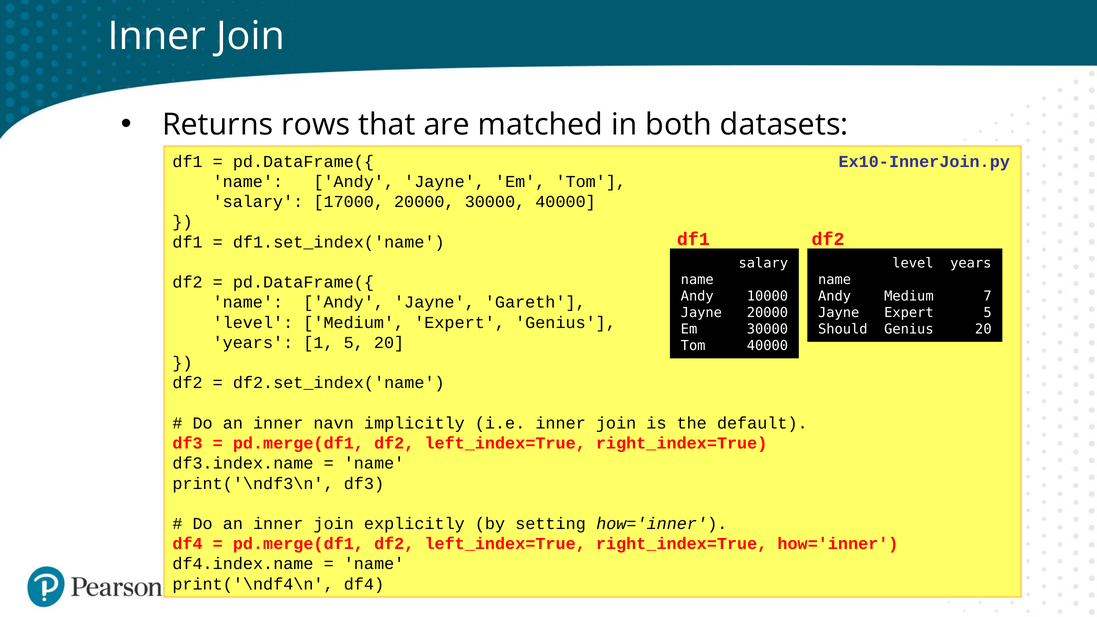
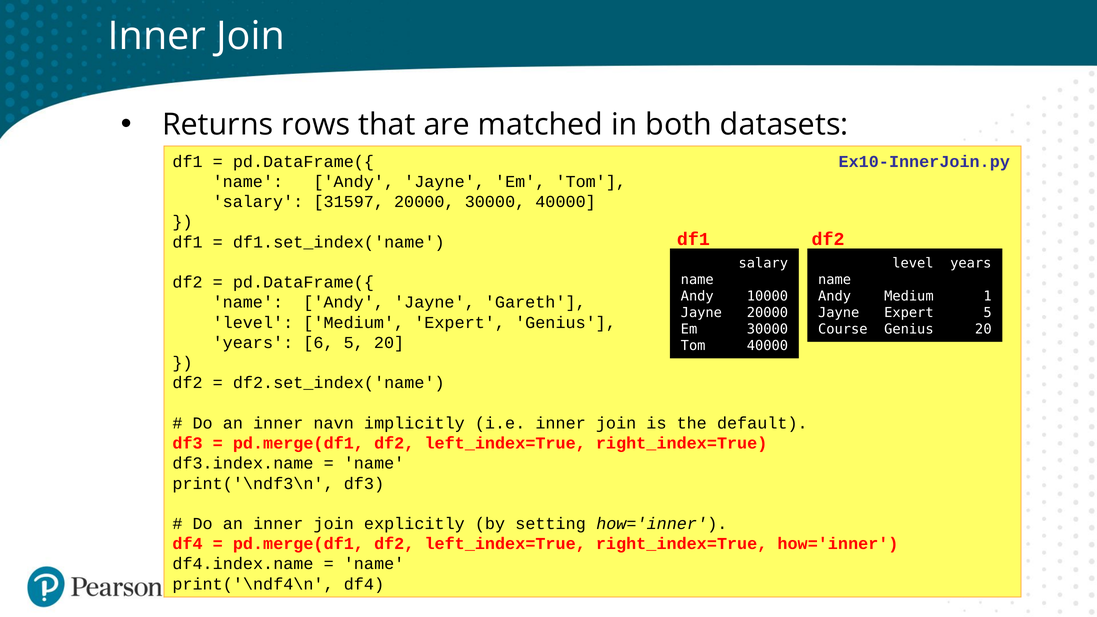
17000: 17000 -> 31597 (349, 202)
7: 7 -> 1 (988, 296)
Should: Should -> Course (843, 329)
1: 1 -> 6 (318, 343)
